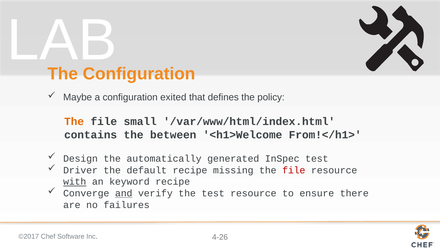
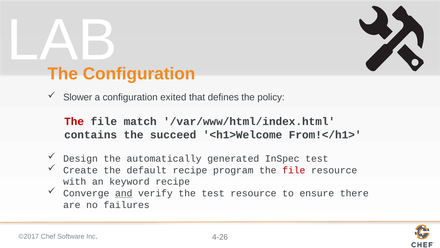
Maybe: Maybe -> Slower (78, 97)
The colour: orange -> red (74, 121)
small: small -> match (140, 121)
between: between -> succeed (173, 134)
Driver: Driver -> Create (80, 170)
missing: missing -> program (233, 170)
with underline: present -> none (75, 181)
